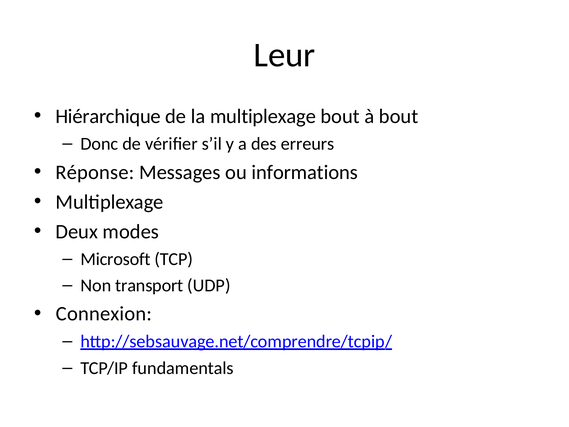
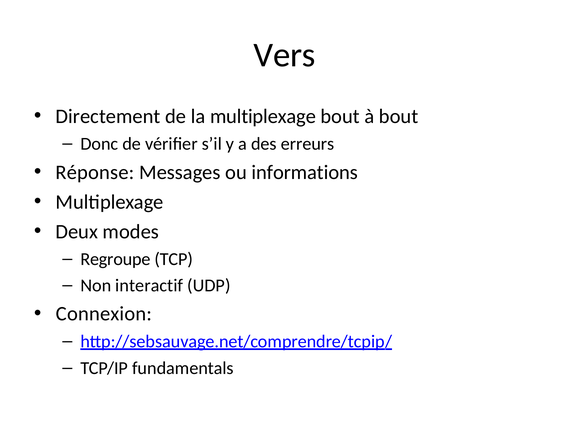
Leur: Leur -> Vers (285, 55)
Hiérarchique: Hiérarchique -> Directement (108, 116)
Microsoft: Microsoft -> Regroupe (115, 259)
transport: transport -> interactif (149, 285)
